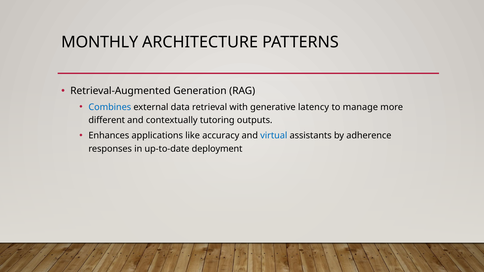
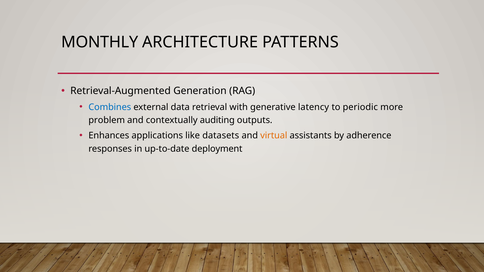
manage: manage -> periodic (360, 107)
different: different -> problem (107, 120)
tutoring: tutoring -> auditing (217, 120)
accuracy: accuracy -> datasets (221, 136)
virtual colour: blue -> orange (274, 136)
